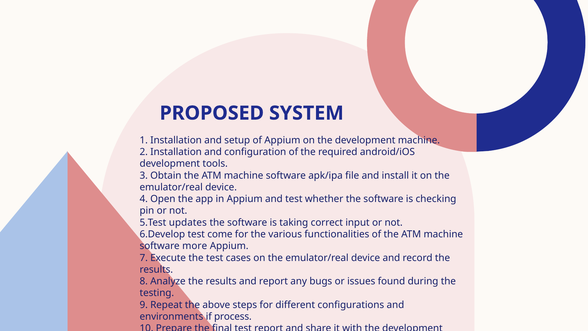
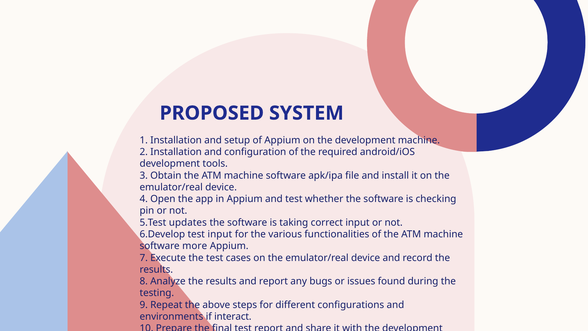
test come: come -> input (220, 234)
process: process -> interact (233, 316)
